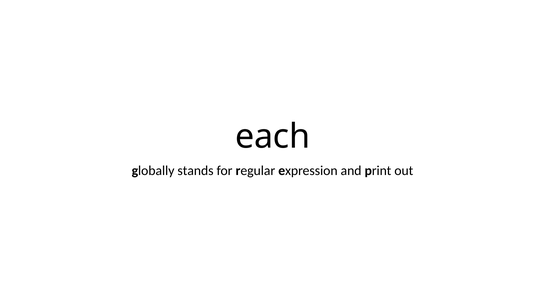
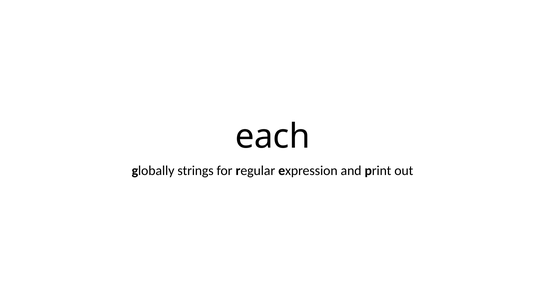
stands: stands -> strings (196, 170)
